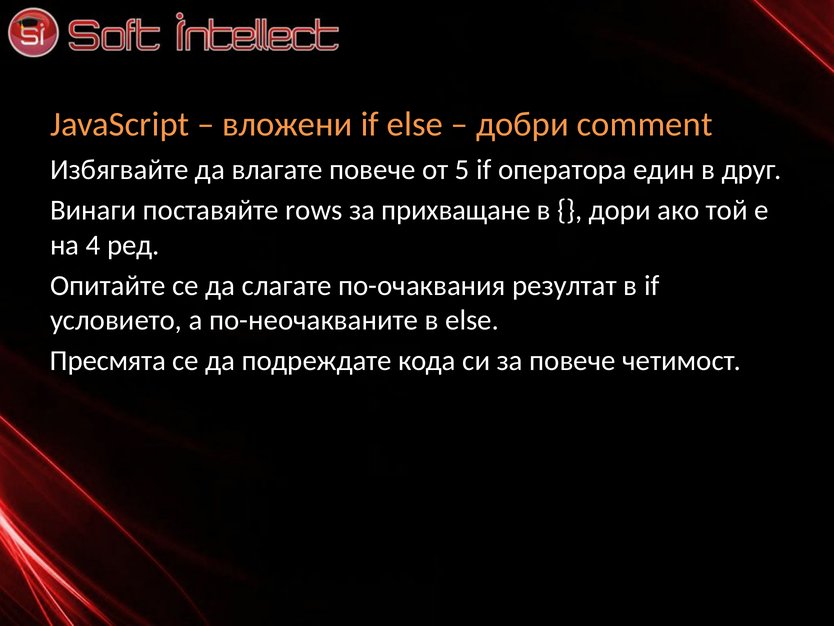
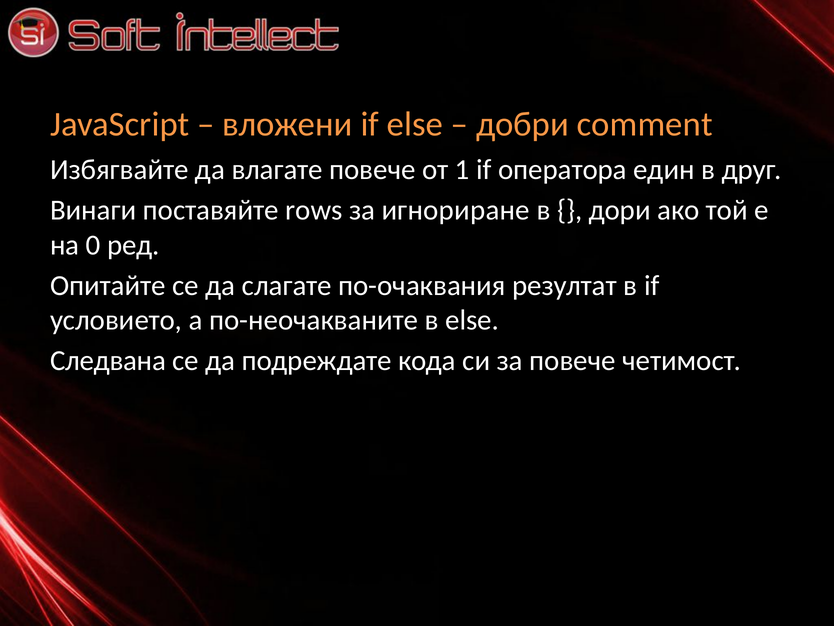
5: 5 -> 1 (462, 170)
прихващане: прихващане -> игнориране (456, 210)
4: 4 -> 0 (93, 245)
Пресмята: Пресмята -> Следвана (108, 361)
